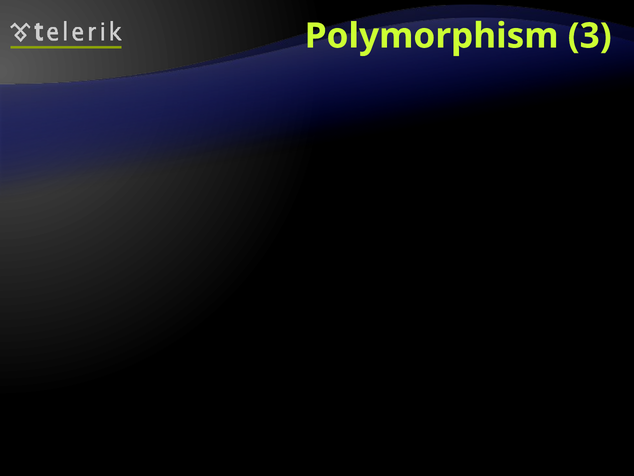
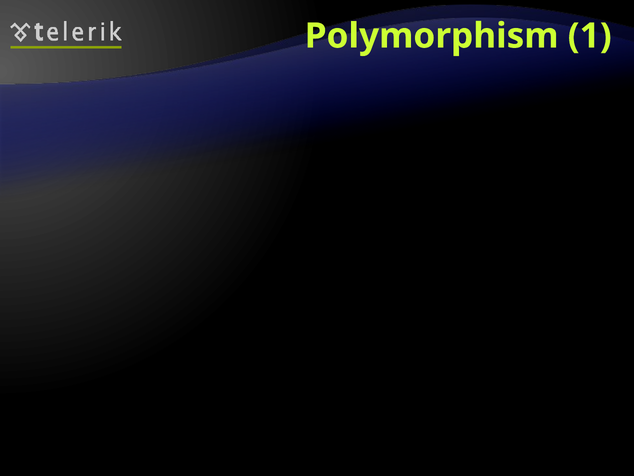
3: 3 -> 1 (590, 36)
